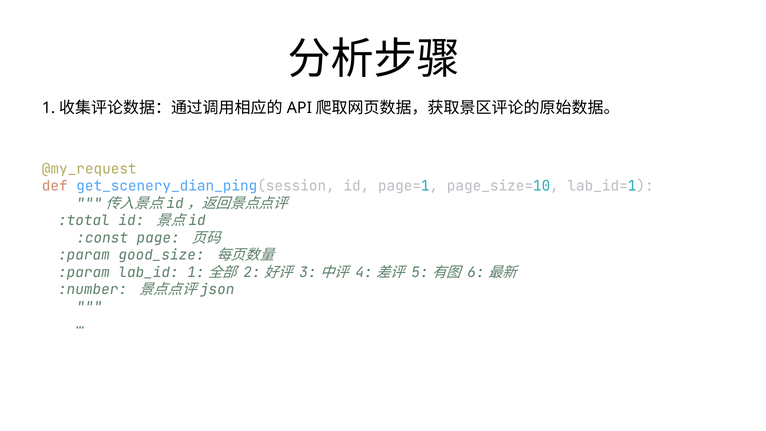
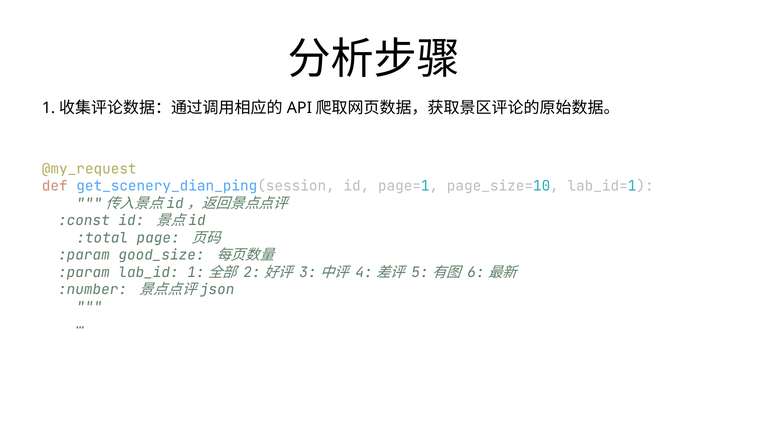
:total: :total -> :const (84, 221)
:const: :const -> :total (102, 238)
